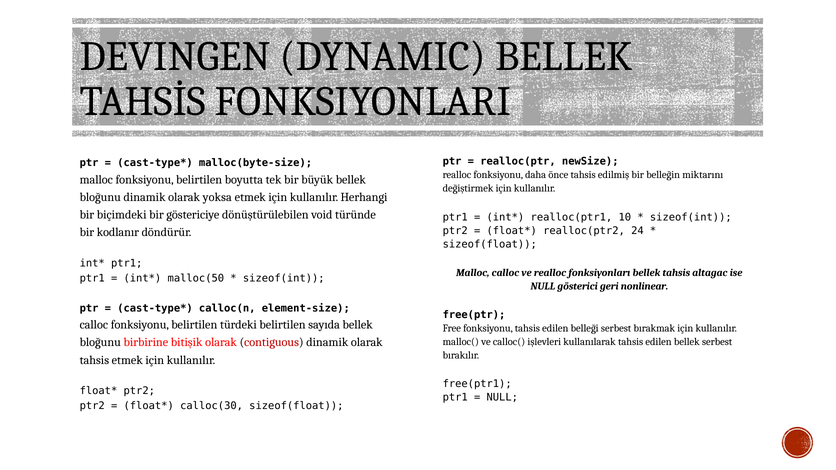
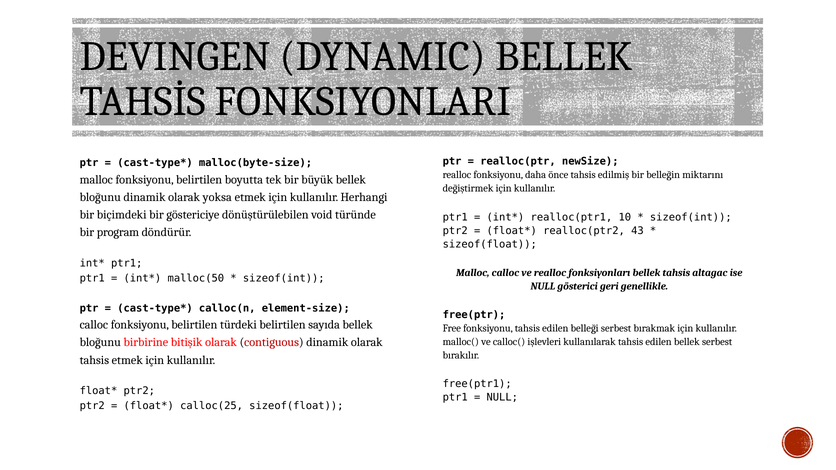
24: 24 -> 43 (637, 231)
kodlanır: kodlanır -> program (118, 232)
nonlinear: nonlinear -> genellikle (644, 286)
calloc(30: calloc(30 -> calloc(25 (212, 406)
